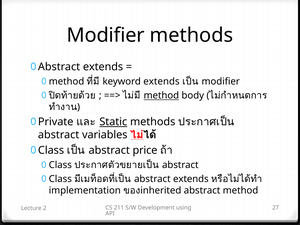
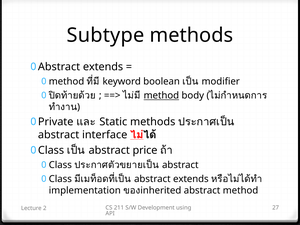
Modifier: Modifier -> Subtype (106, 35)
keyword extends: extends -> boolean (162, 82)
Static underline: present -> none (113, 122)
variables: variables -> interface (105, 135)
